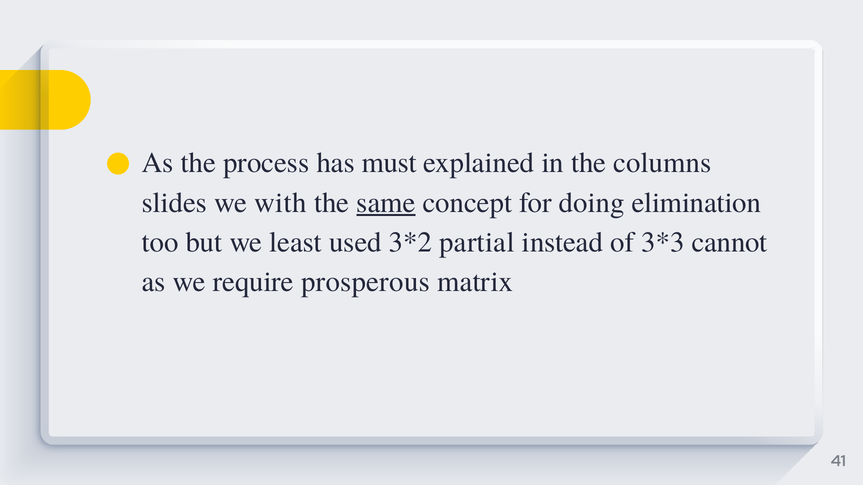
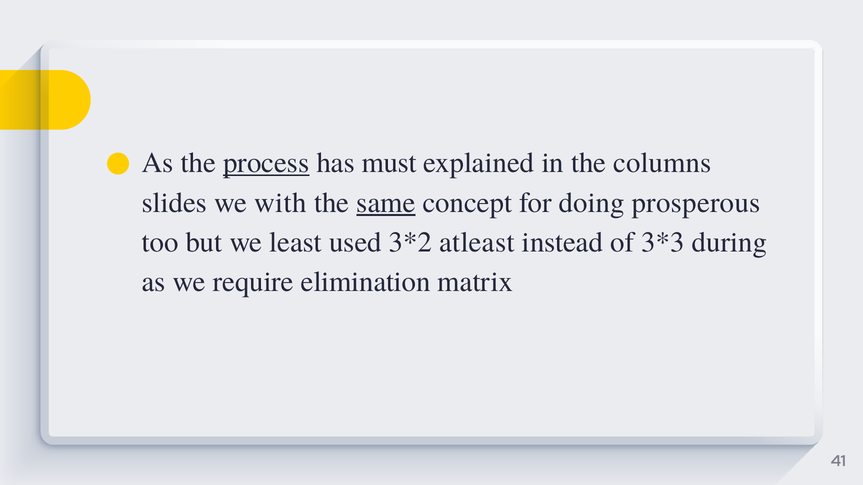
process underline: none -> present (266, 163)
elimination: elimination -> prosperous (696, 203)
partial: partial -> atleast (477, 242)
cannot: cannot -> during (729, 242)
prosperous: prosperous -> elimination (366, 282)
